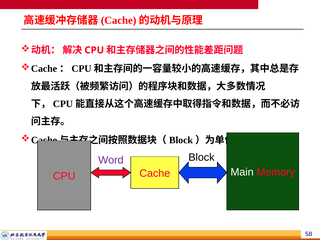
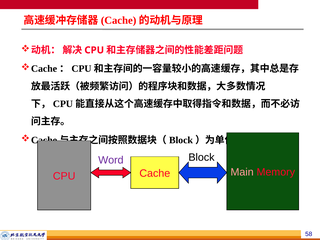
Main colour: white -> pink (242, 172)
